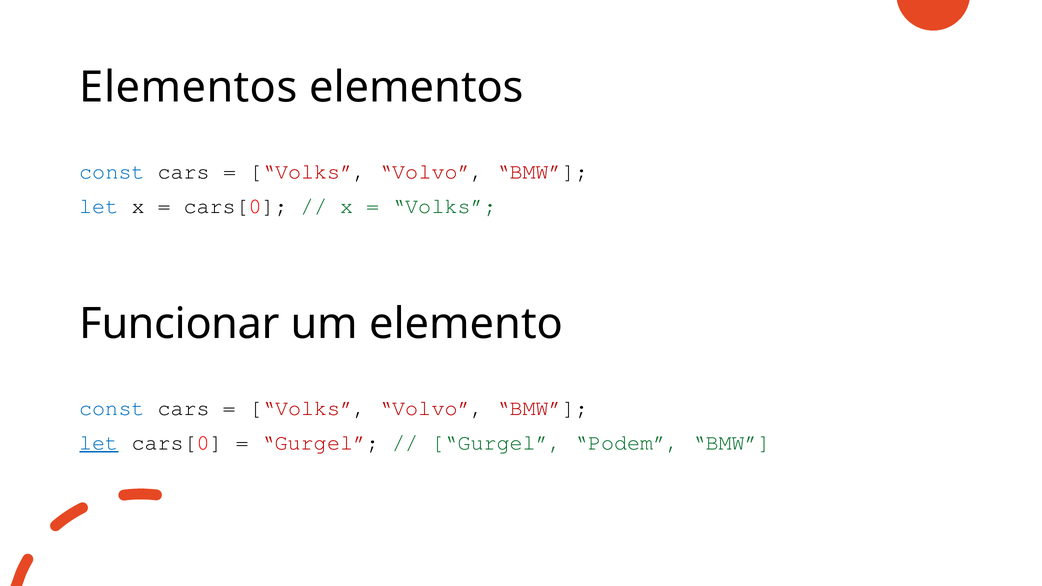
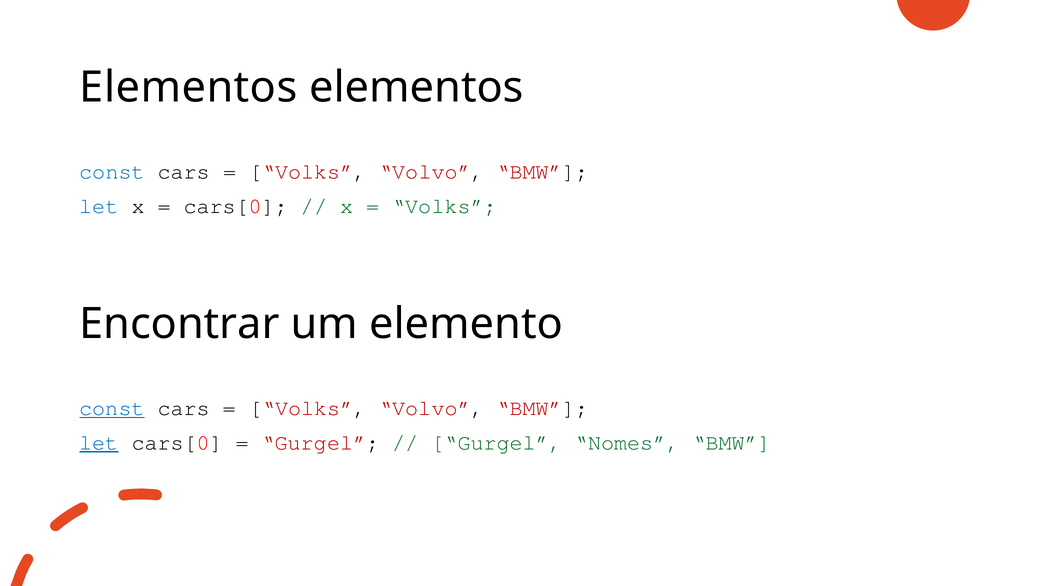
Funcionar: Funcionar -> Encontrar (179, 324)
const underline: none -> present (112, 408)
Podem: Podem -> Nomes (627, 442)
